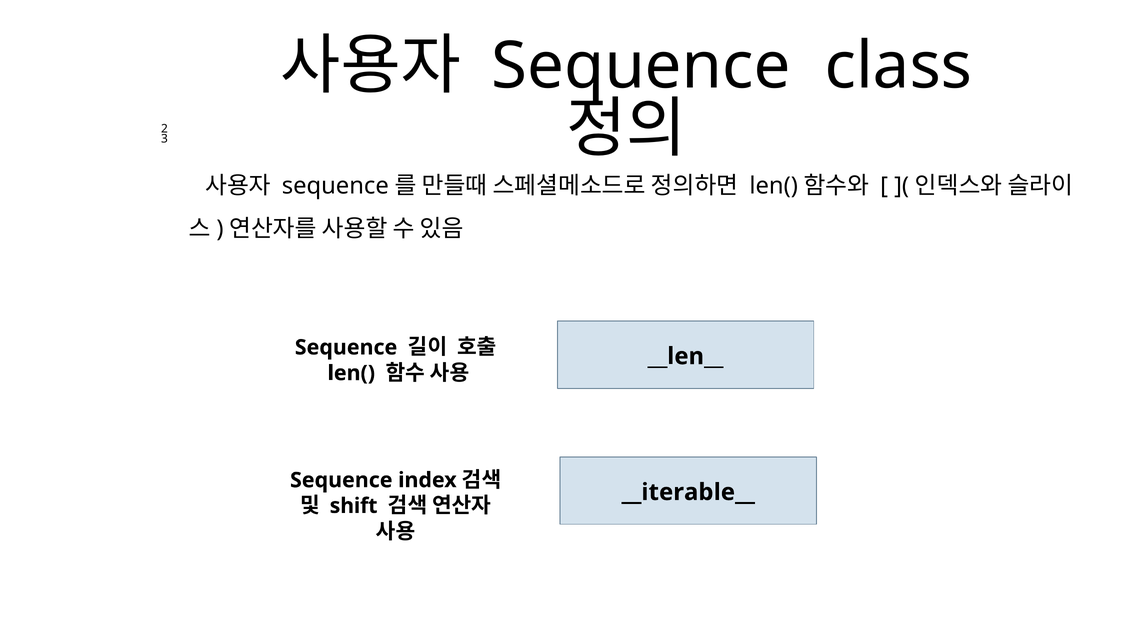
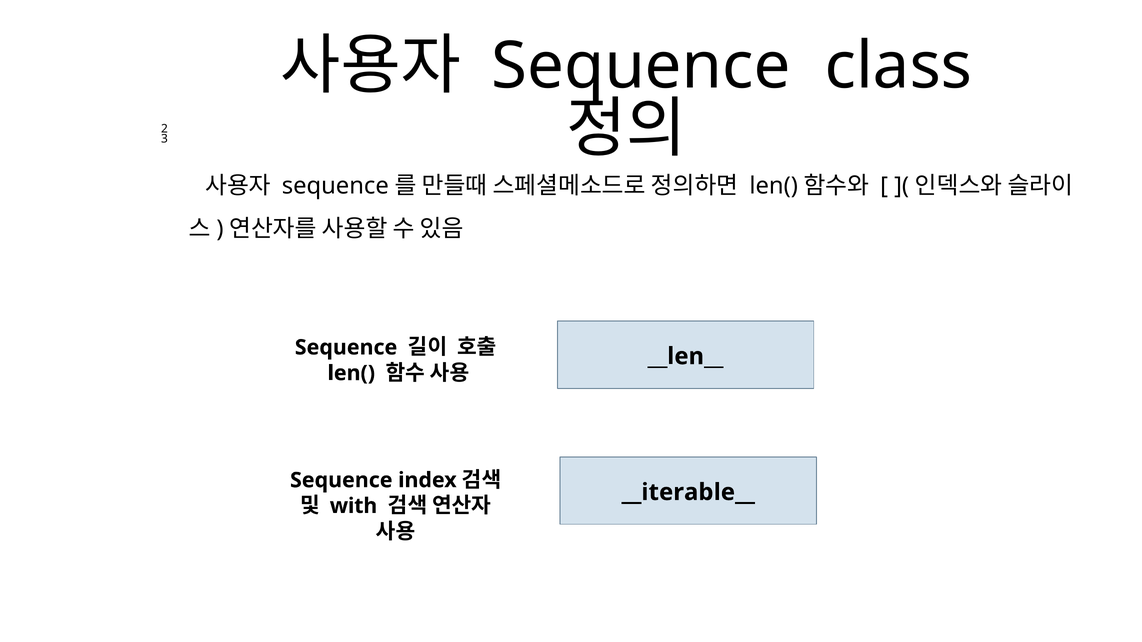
shift: shift -> with (354, 506)
